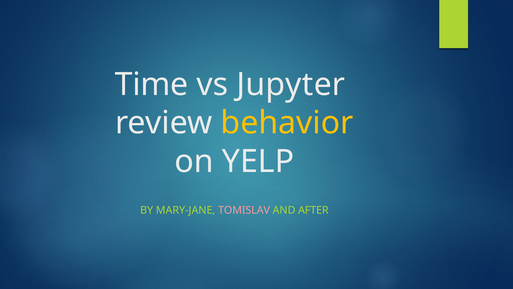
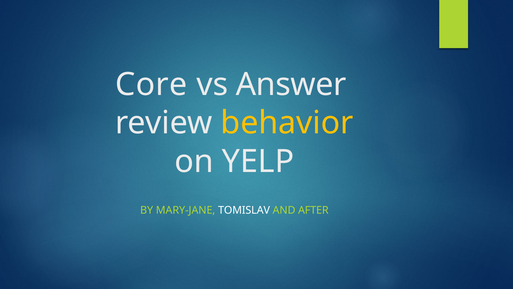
Time: Time -> Core (151, 84)
Jupyter: Jupyter -> Answer (291, 84)
TOMISLAV colour: pink -> white (244, 210)
